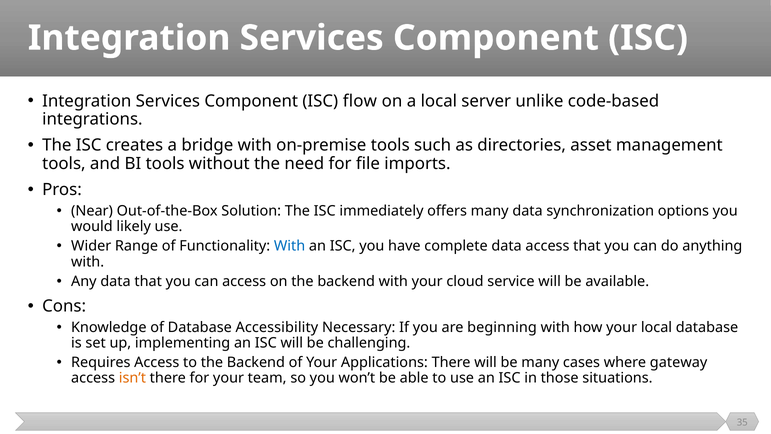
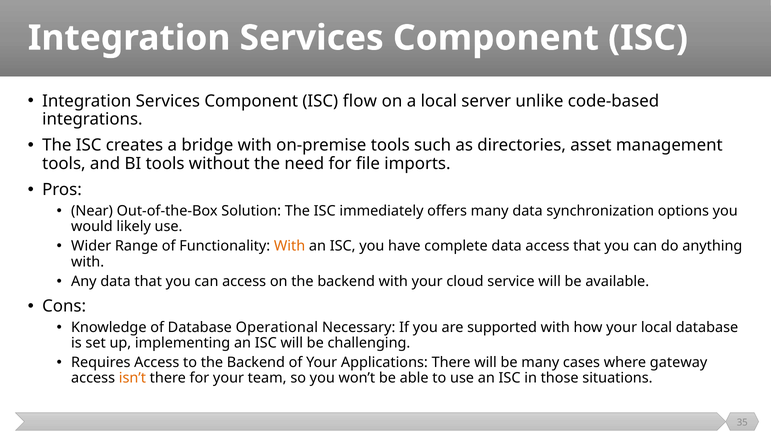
With colour: blue -> orange (290, 246)
Accessibility: Accessibility -> Operational (277, 327)
beginning: beginning -> supported (502, 327)
